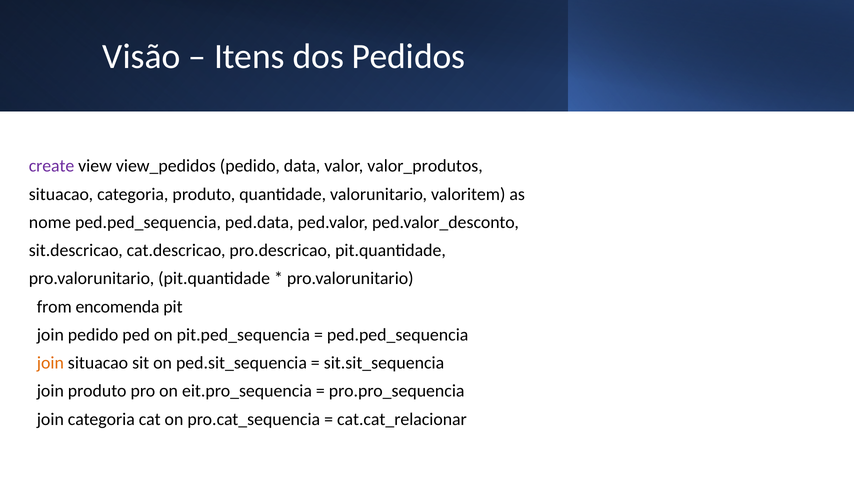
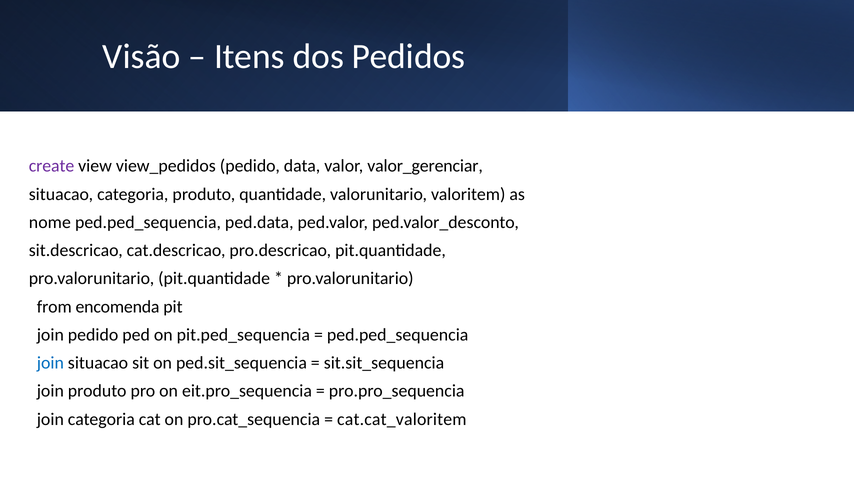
valor_produtos: valor_produtos -> valor_gerenciar (425, 166)
join colour: orange -> blue (50, 363)
cat.cat_relacionar: cat.cat_relacionar -> cat.cat_valoritem (402, 420)
